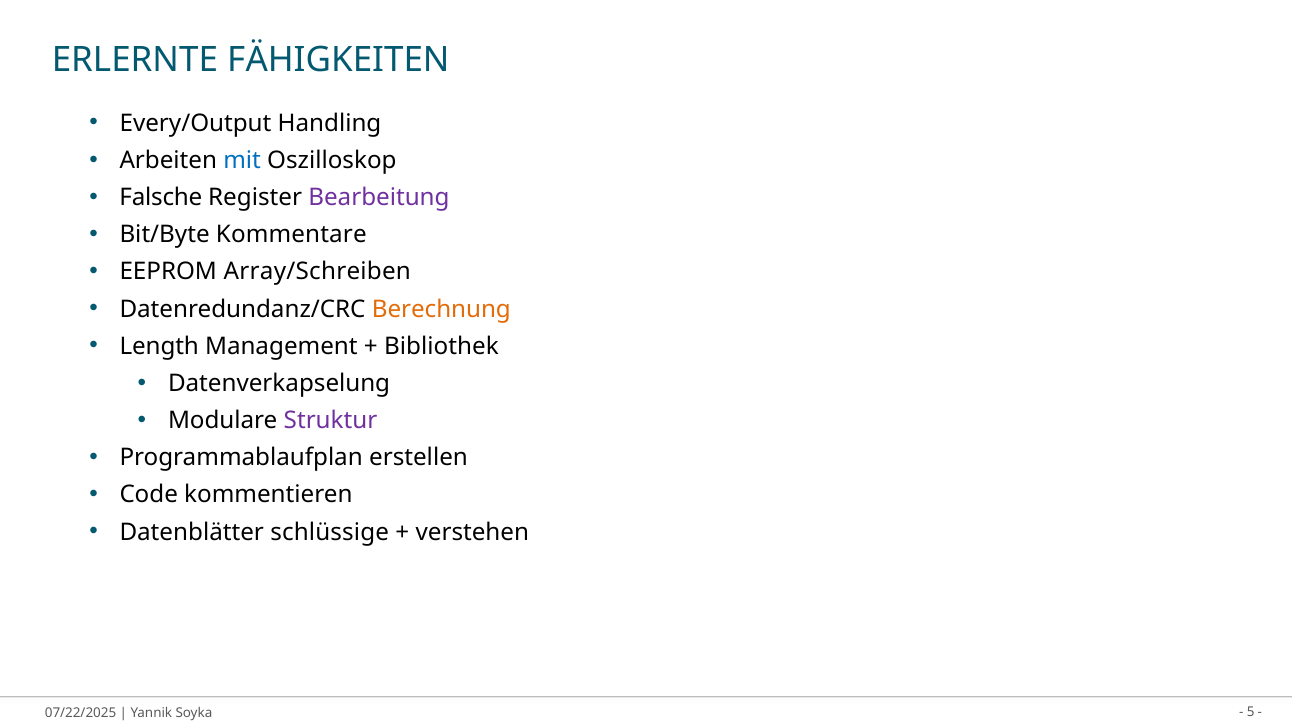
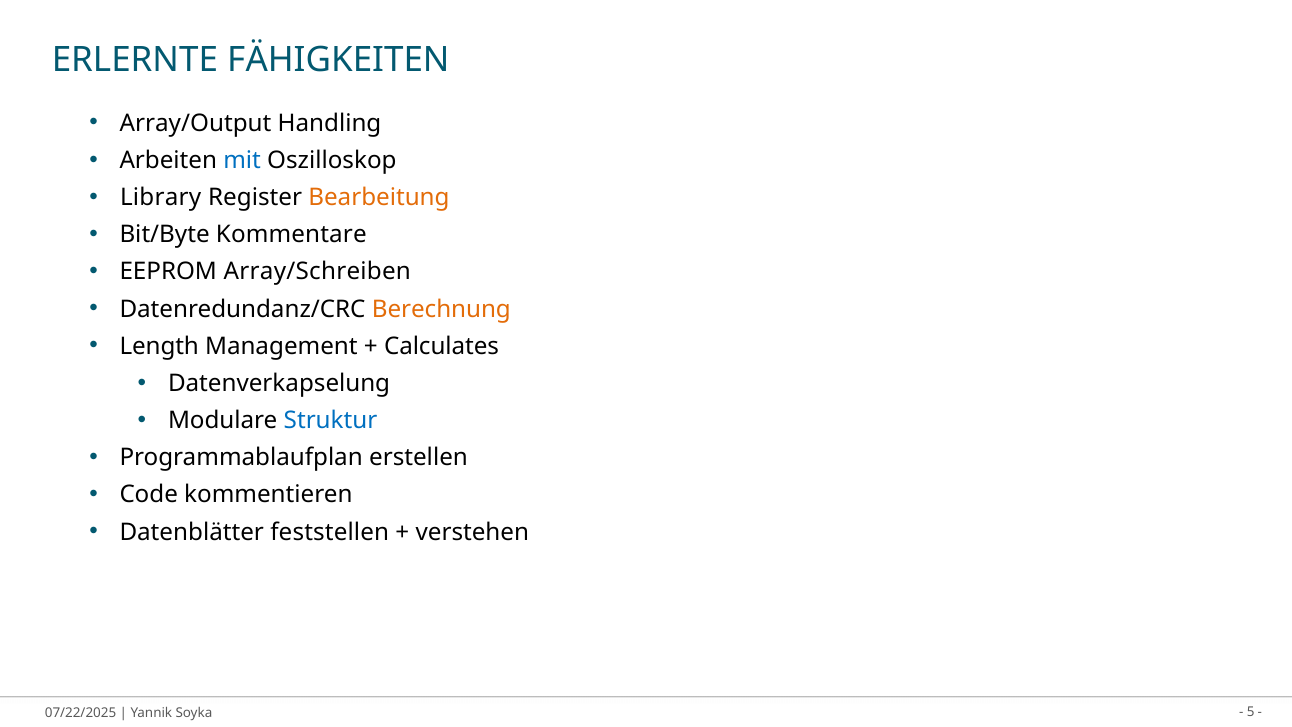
Every/Output: Every/Output -> Array/Output (195, 123)
Falsche: Falsche -> Library (161, 198)
Bearbeitung colour: purple -> orange (379, 198)
Bibliothek: Bibliothek -> Calculates (442, 346)
Struktur colour: purple -> blue (331, 420)
schlüssige: schlüssige -> feststellen (330, 532)
